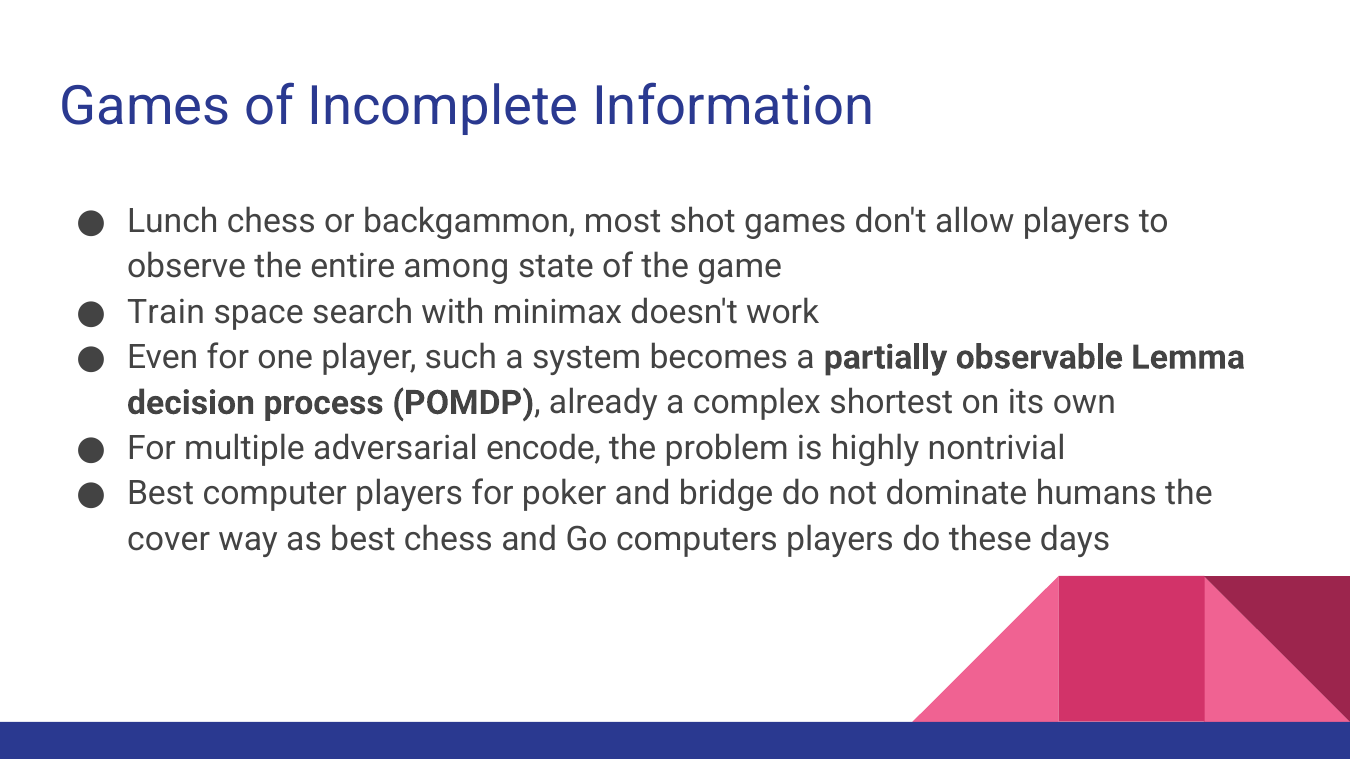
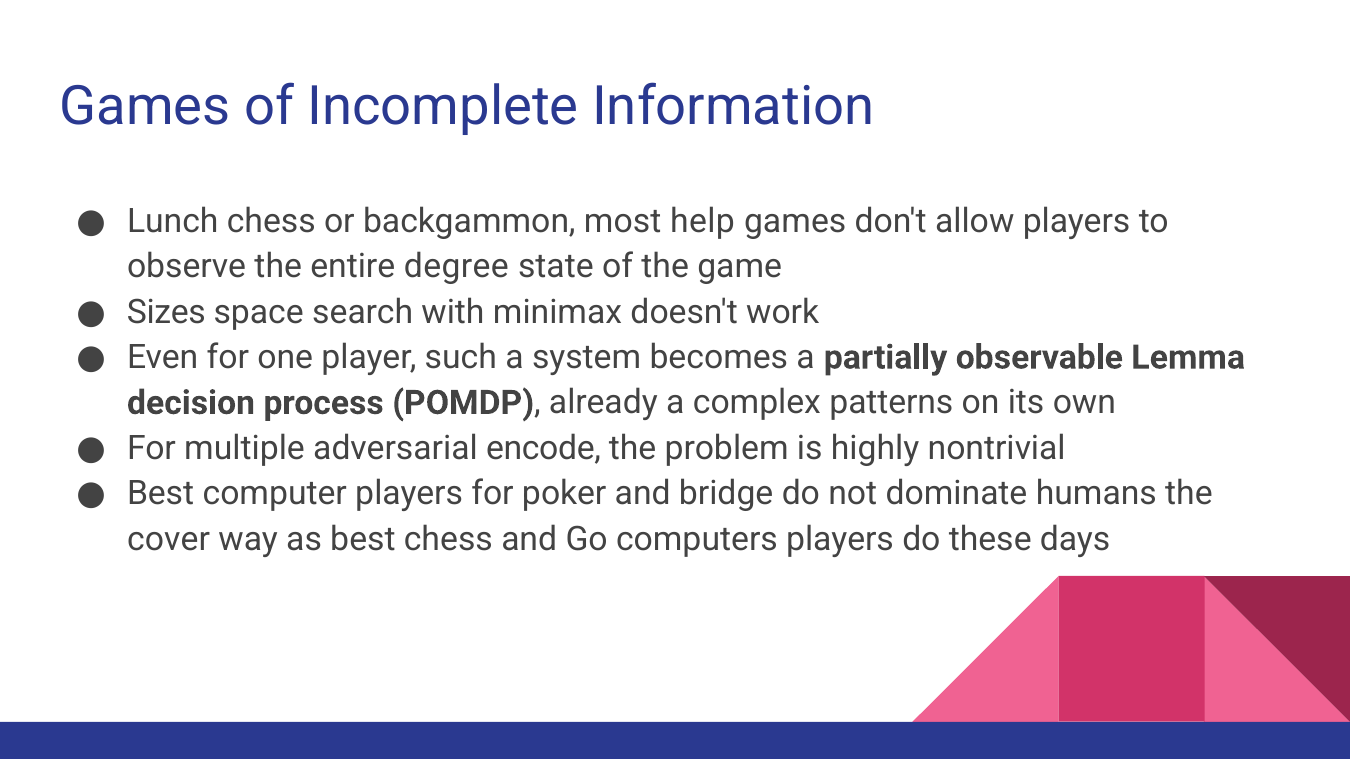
shot: shot -> help (702, 221)
among: among -> degree (456, 267)
Train: Train -> Sizes (166, 312)
shortest: shortest -> patterns (891, 403)
